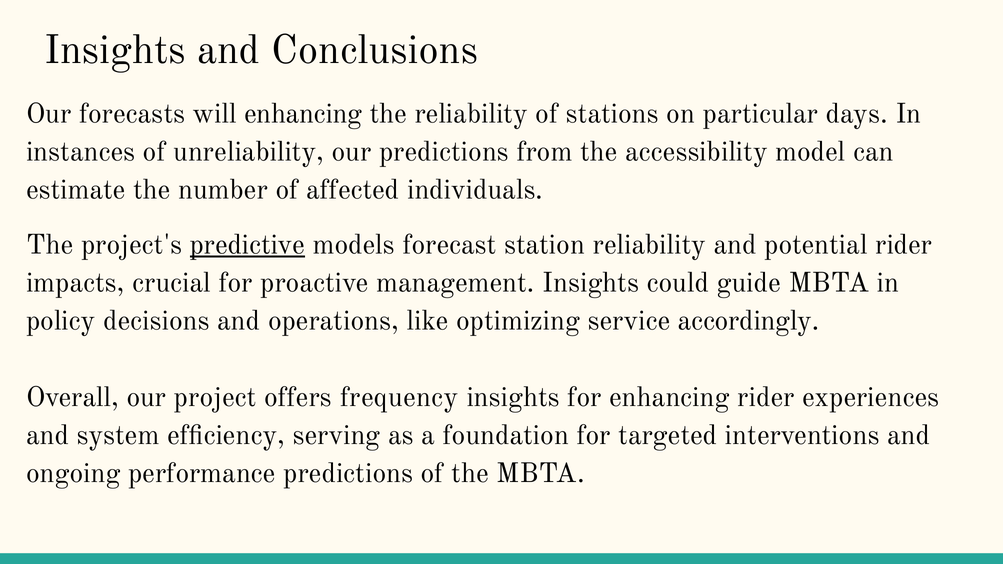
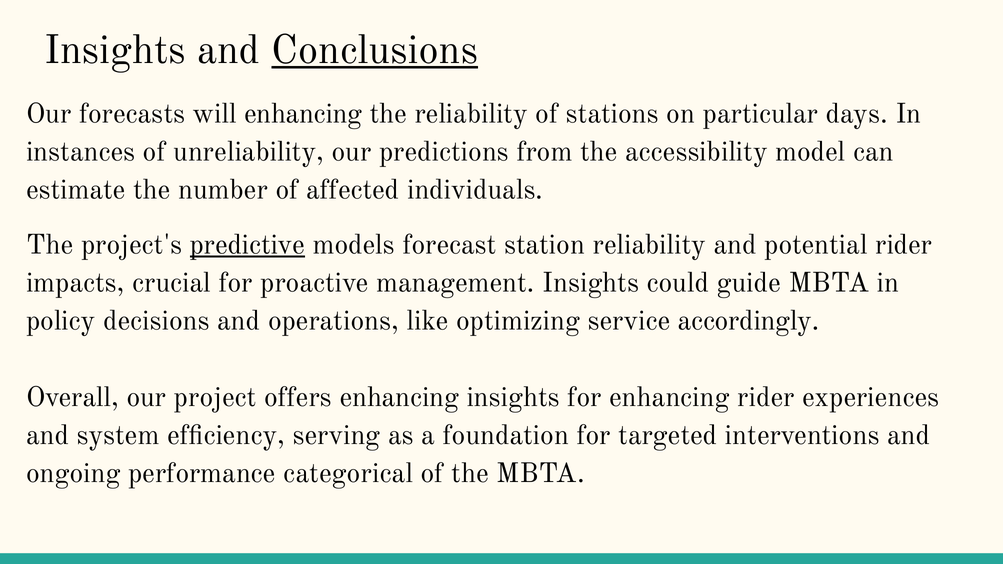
Conclusions underline: none -> present (375, 50)
offers frequency: frequency -> enhancing (399, 397)
performance predictions: predictions -> categorical (348, 473)
